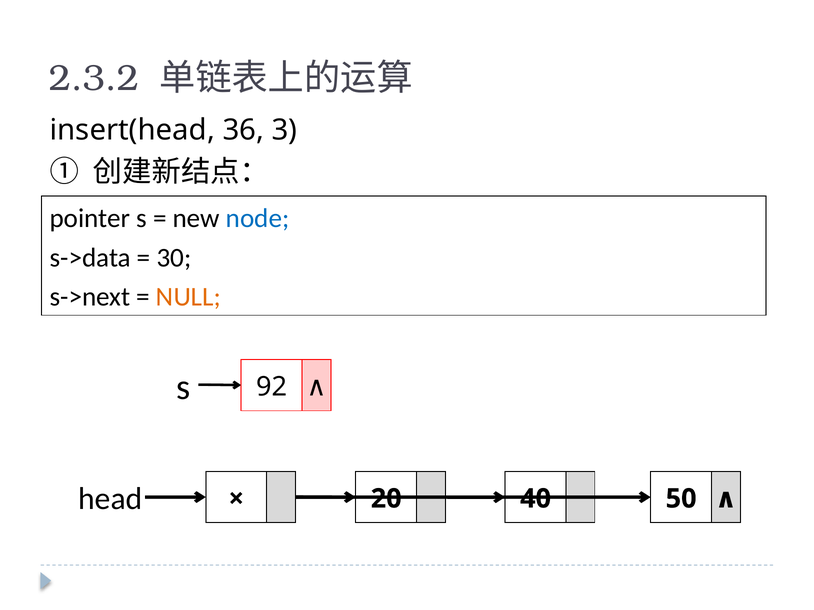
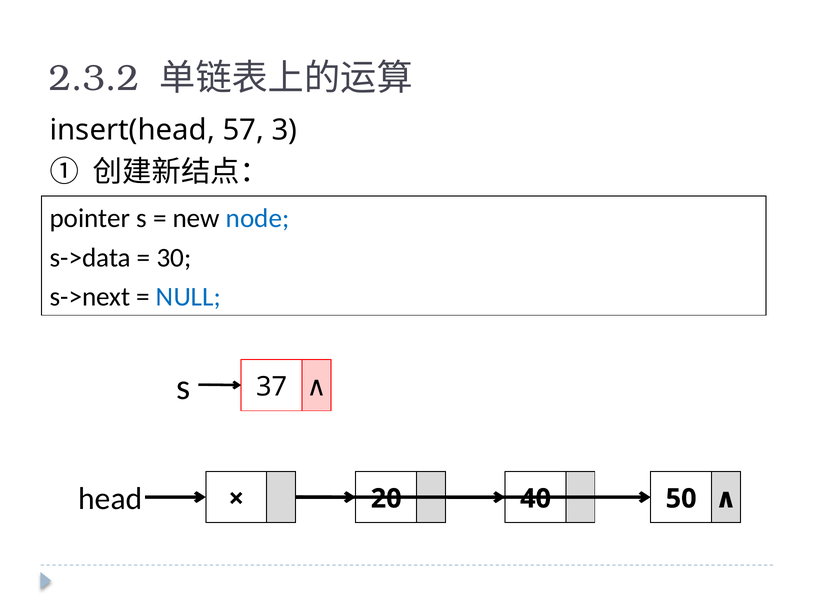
36: 36 -> 57 (243, 130)
NULL colour: orange -> blue (188, 297)
92: 92 -> 37 (272, 387)
